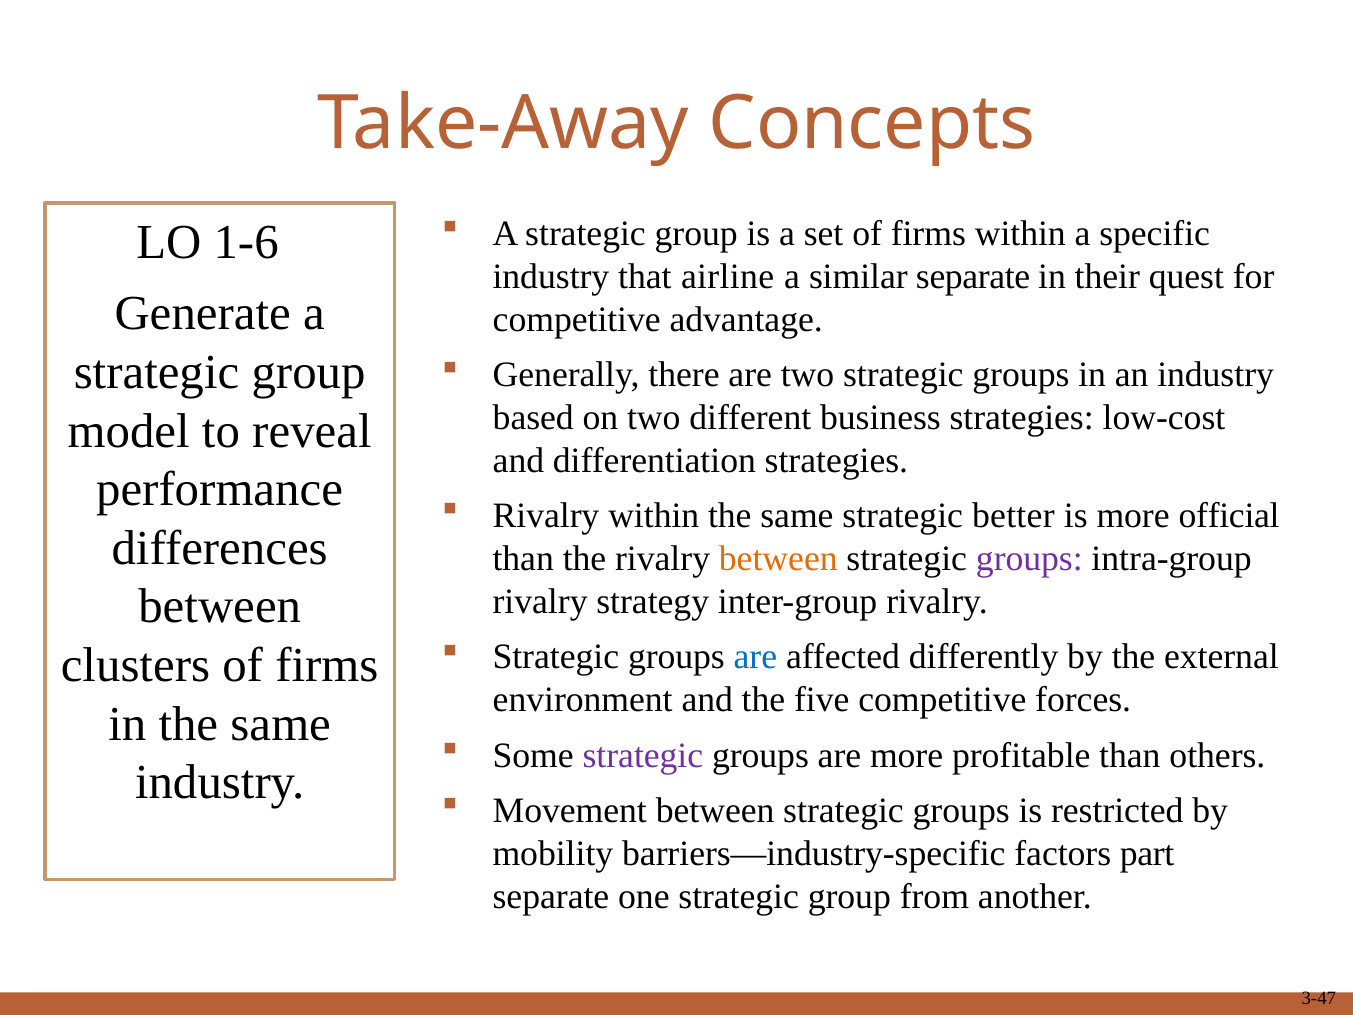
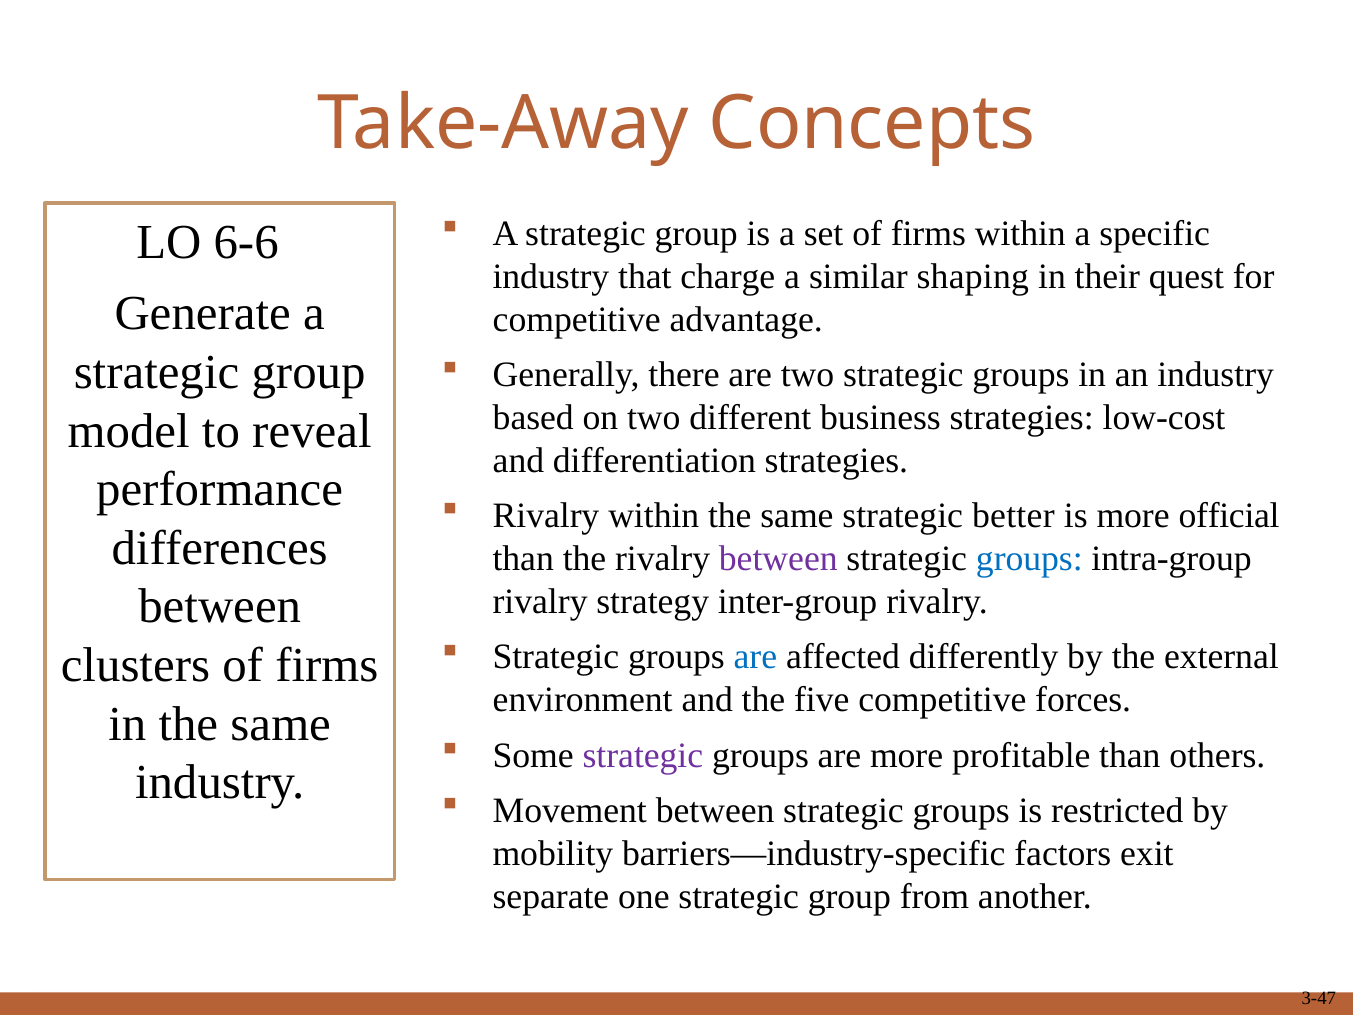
1-6: 1-6 -> 6-6 (246, 242)
airline: airline -> charge (728, 276)
similar separate: separate -> shaping (973, 276)
between colour: orange -> purple (778, 559)
groups colour: purple -> blue (1029, 559)
part: part -> exit (1147, 854)
